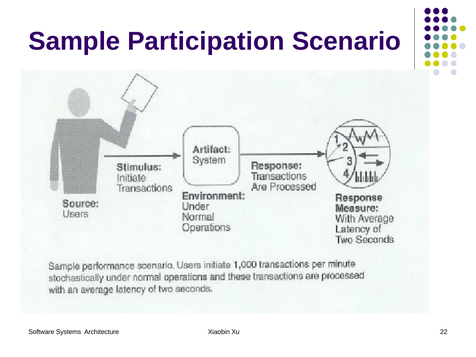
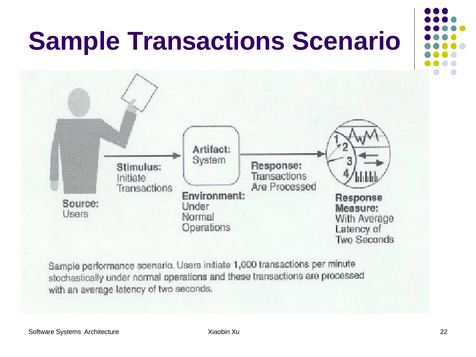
Participation: Participation -> Transactions (206, 41)
